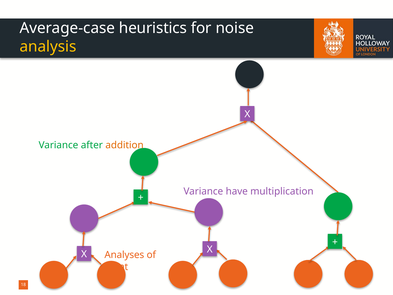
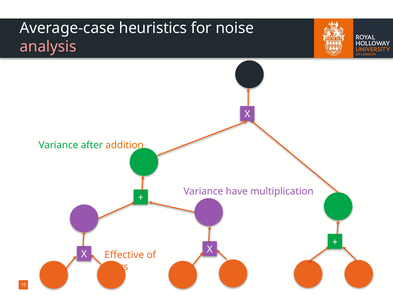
analysis colour: yellow -> pink (48, 46)
Analyses: Analyses -> Effective (124, 255)
point: point -> torus (116, 267)
